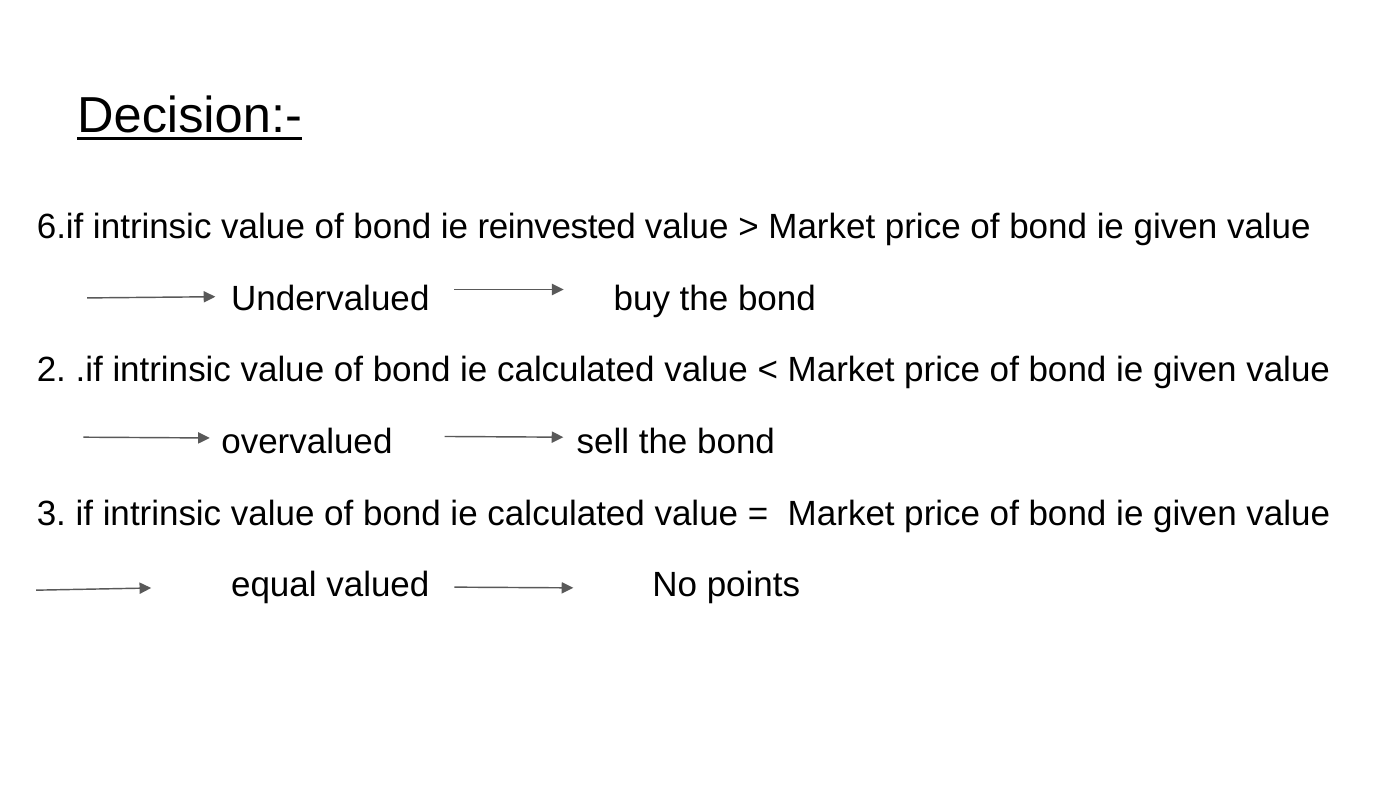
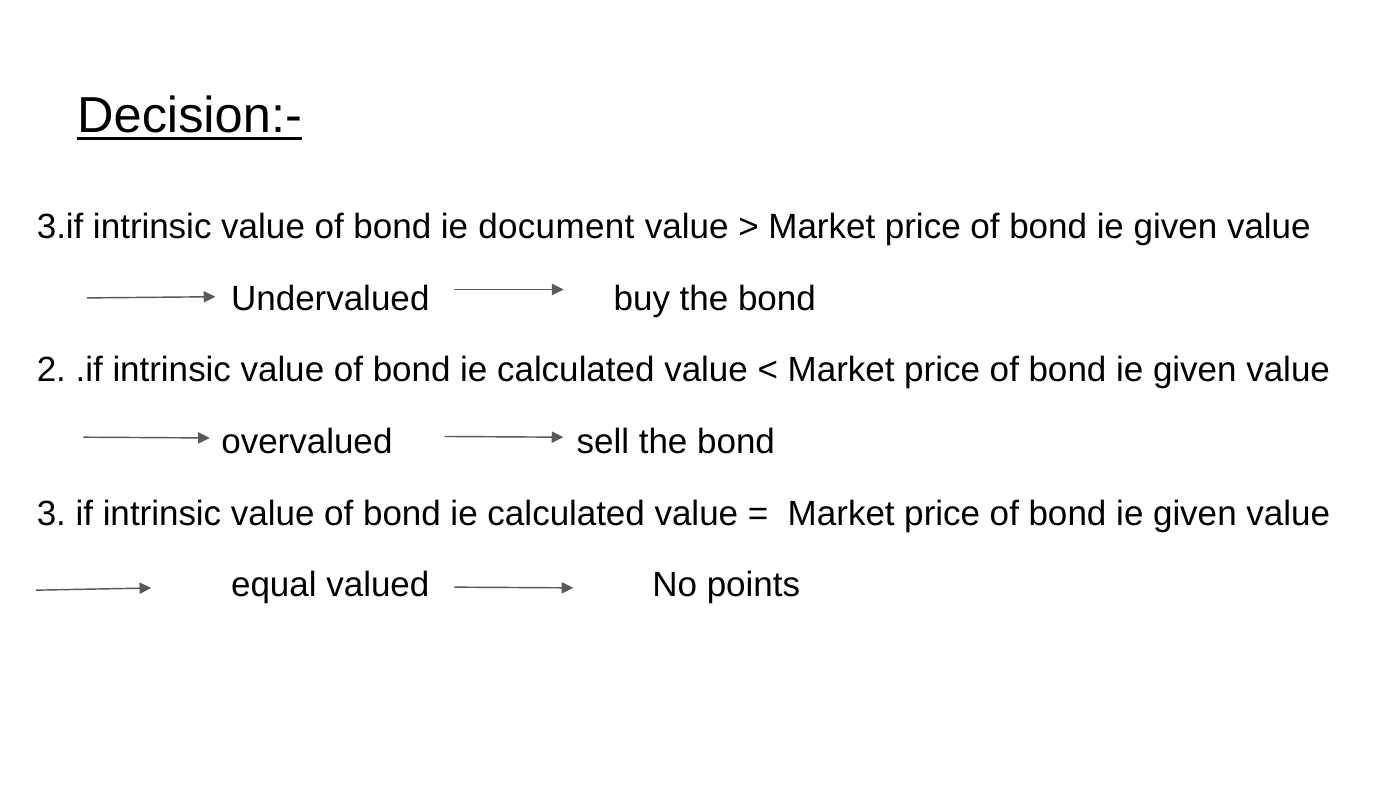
6.if: 6.if -> 3.if (60, 227)
reinvested: reinvested -> document (556, 227)
